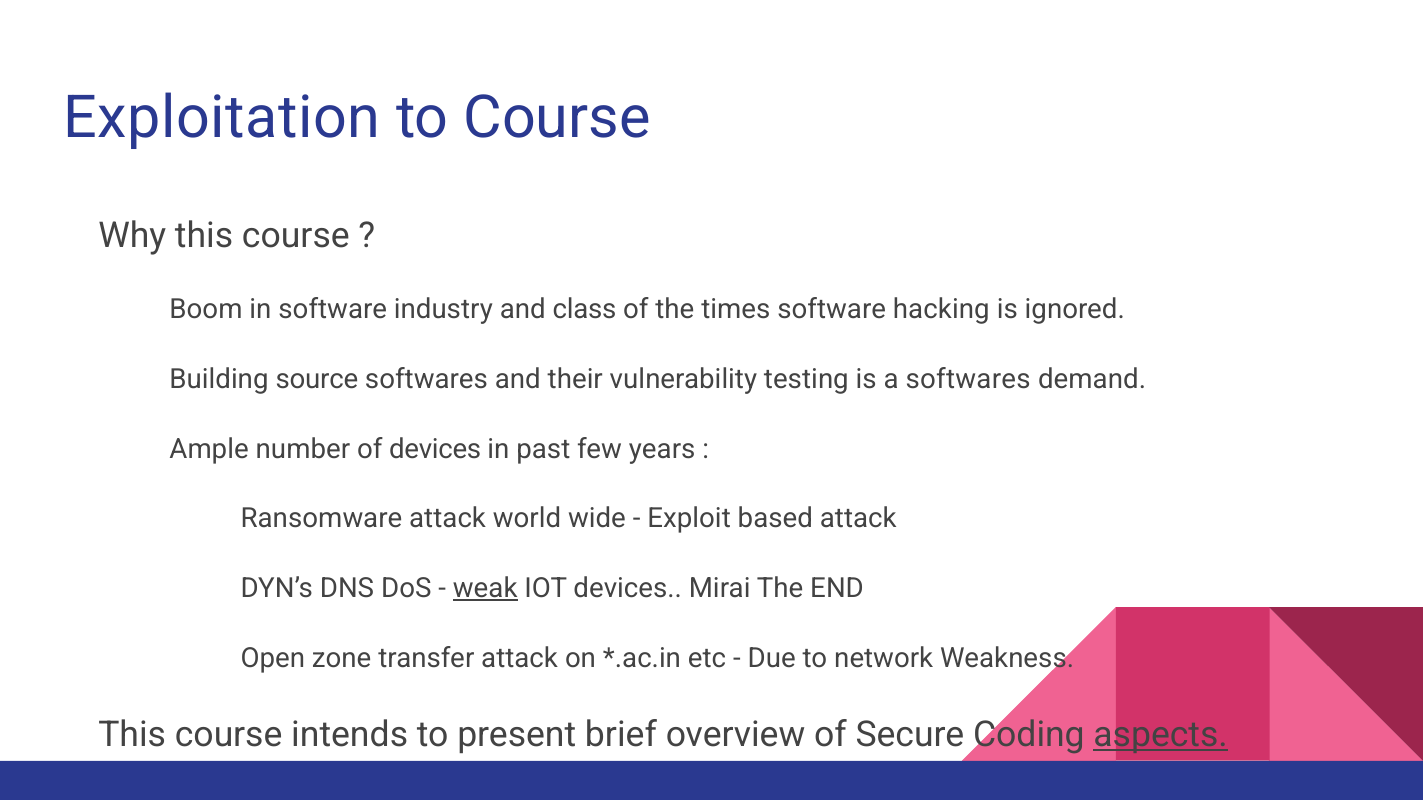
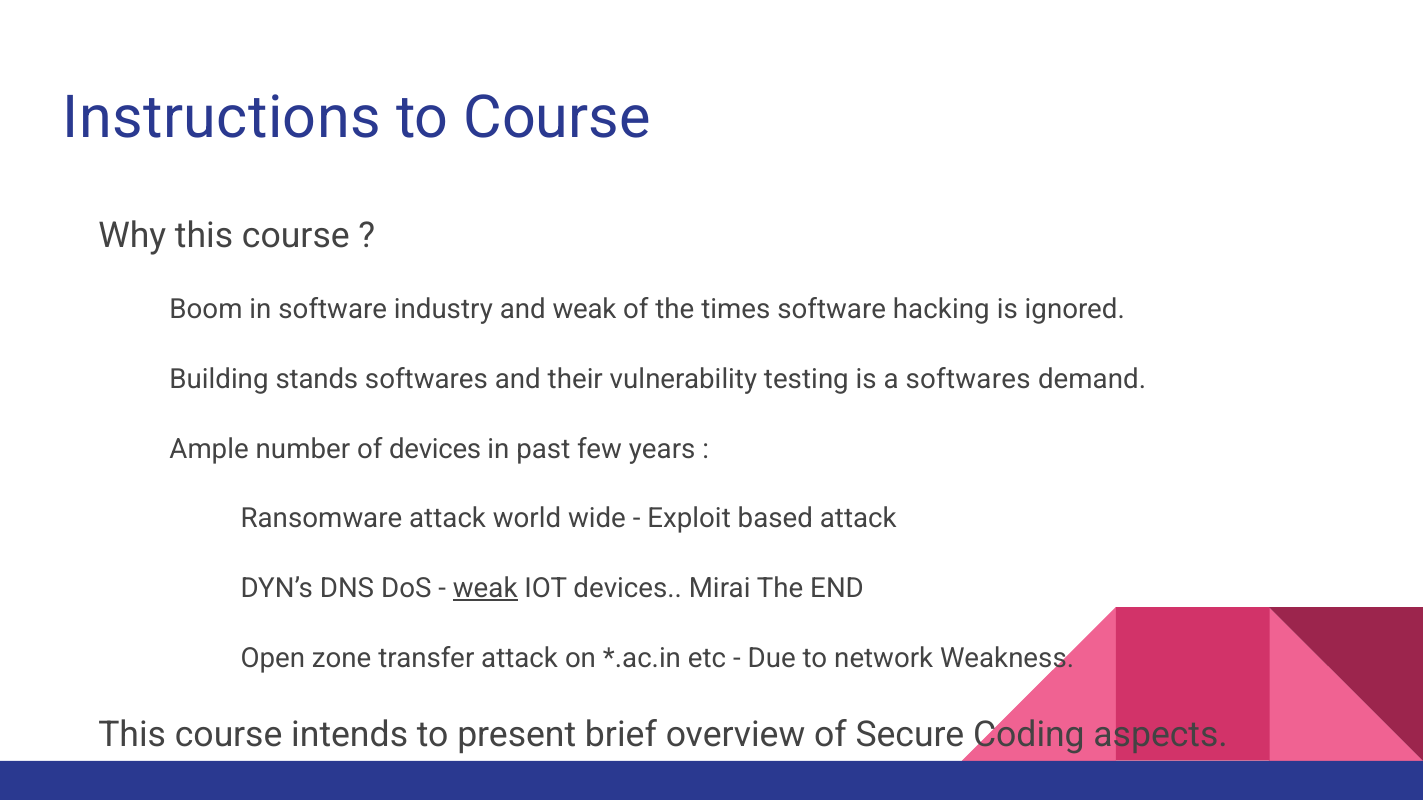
Exploitation: Exploitation -> Instructions (222, 118)
and class: class -> weak (585, 310)
source: source -> stands (317, 380)
aspects underline: present -> none (1161, 735)
